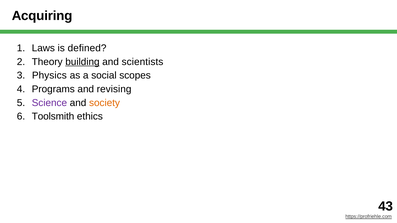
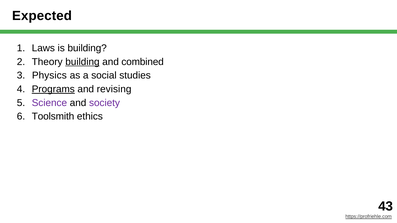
Acquiring: Acquiring -> Expected (42, 16)
is defined: defined -> building (87, 48)
scientists: scientists -> combined (143, 62)
scopes: scopes -> studies (135, 76)
Programs underline: none -> present (53, 89)
society colour: orange -> purple (105, 103)
